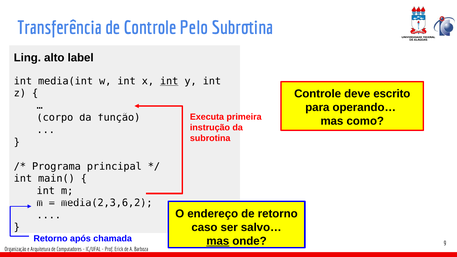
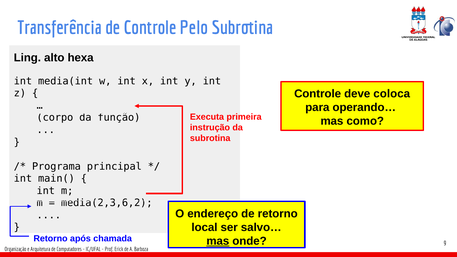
label: label -> hexa (81, 58)
int underline: present -> none (169, 81)
escrito: escrito -> coloca (392, 94)
caso: caso -> local (204, 227)
